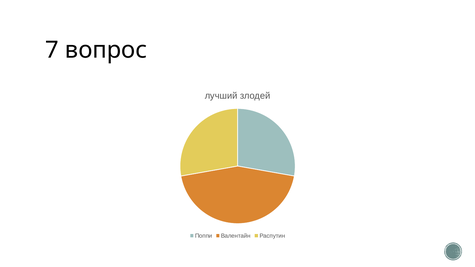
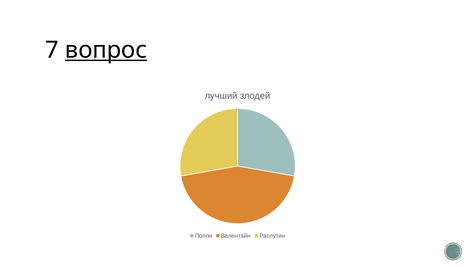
вопрос underline: none -> present (106, 50)
